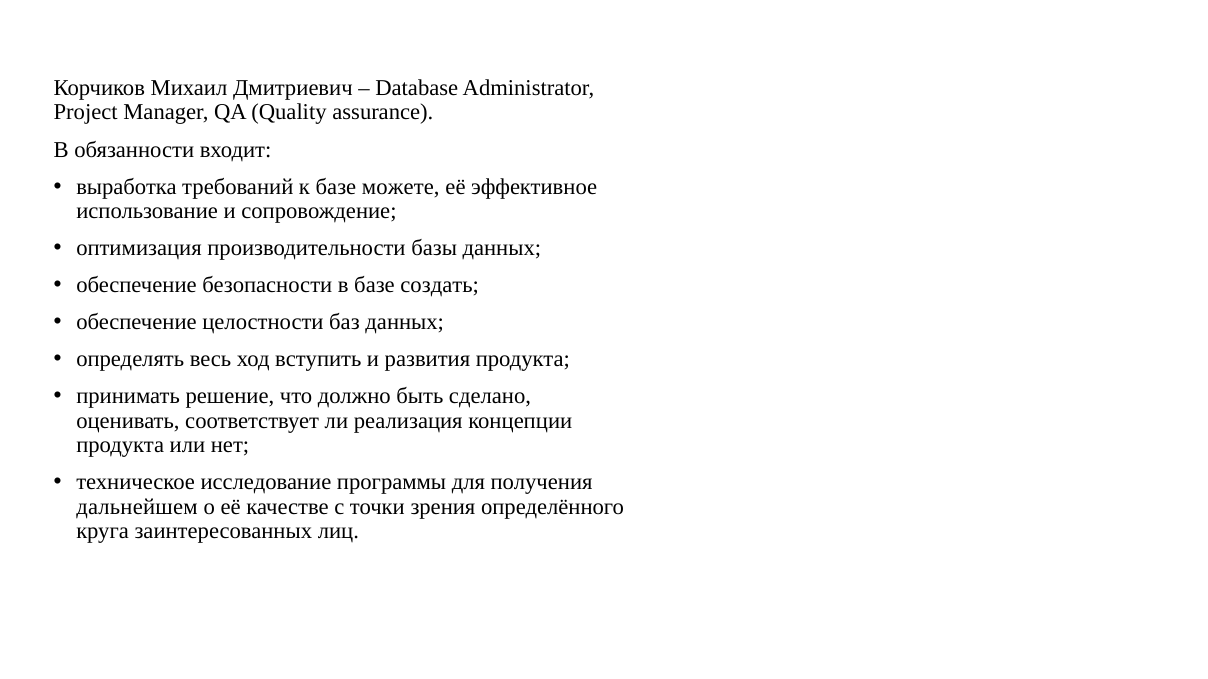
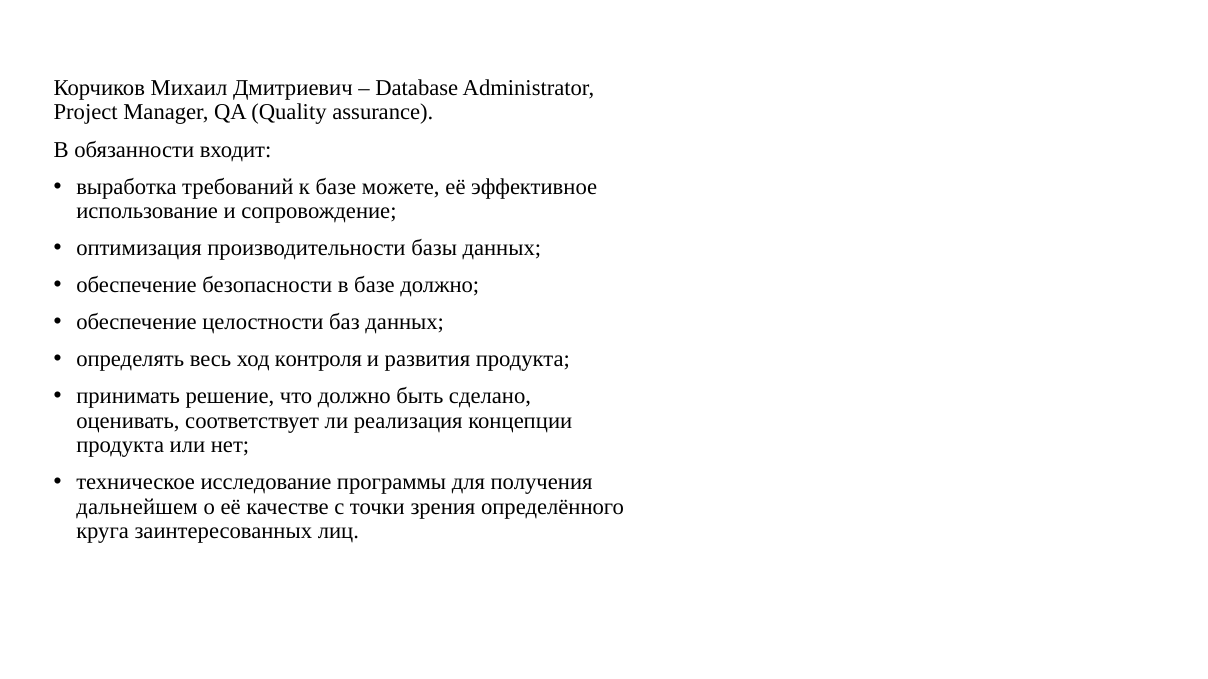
базе создать: создать -> должно (440, 285)
вступить: вступить -> контроля (318, 359)
